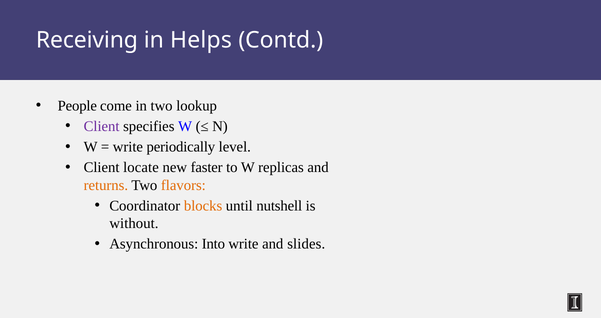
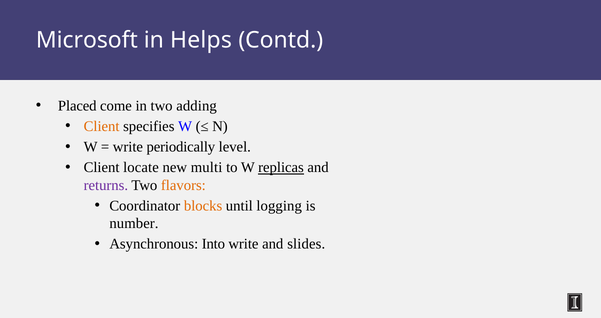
Receiving: Receiving -> Microsoft (87, 40)
People: People -> Placed (77, 106)
lookup: lookup -> adding (197, 106)
Client colour: purple -> orange (102, 126)
faster: faster -> multi (207, 167)
replicas underline: none -> present (281, 167)
returns colour: orange -> purple (106, 185)
nutshell: nutshell -> logging (279, 205)
without: without -> number (134, 223)
